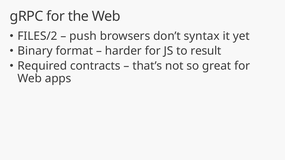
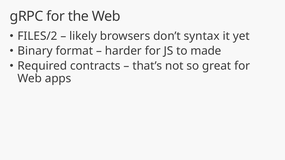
push: push -> likely (83, 36)
result: result -> made (206, 51)
